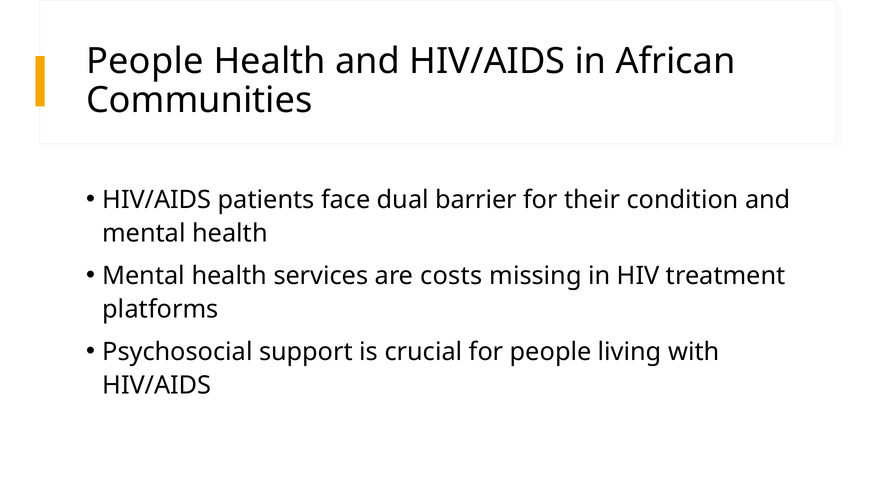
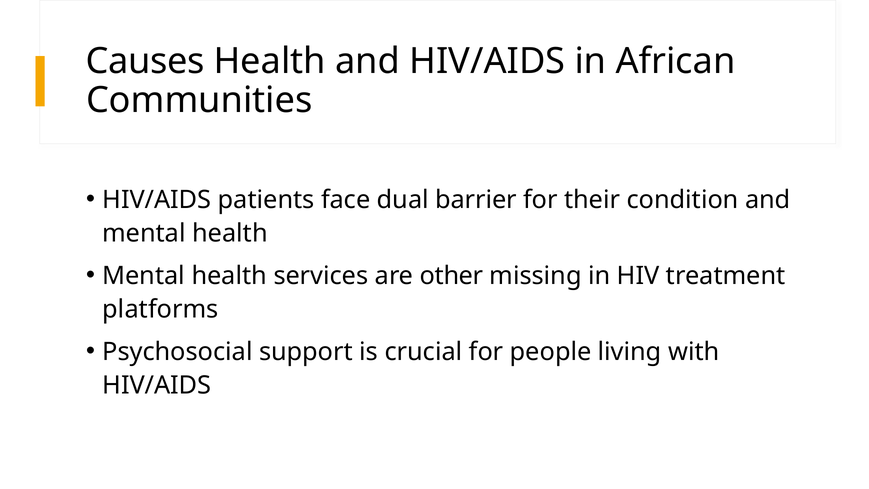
People: People -> Causes (145, 61)
costs: costs -> other (452, 276)
